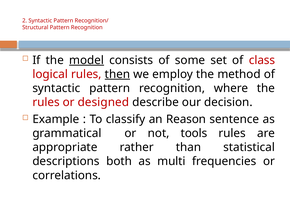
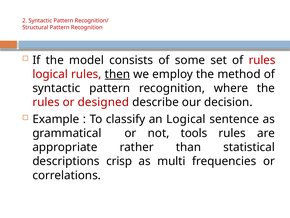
model underline: present -> none (87, 60)
of class: class -> rules (262, 60)
an Reason: Reason -> Logical (186, 119)
both: both -> crisp (119, 161)
